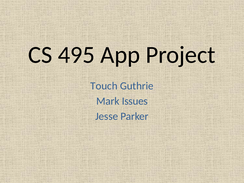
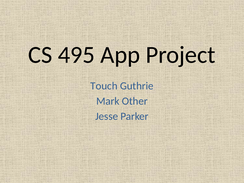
Issues: Issues -> Other (135, 101)
